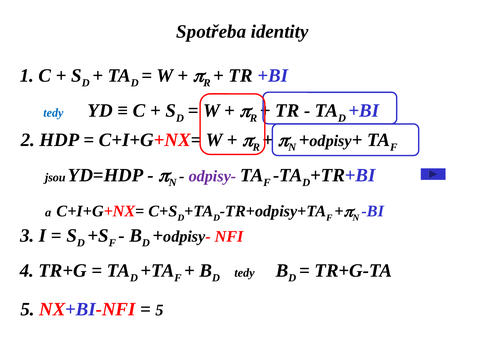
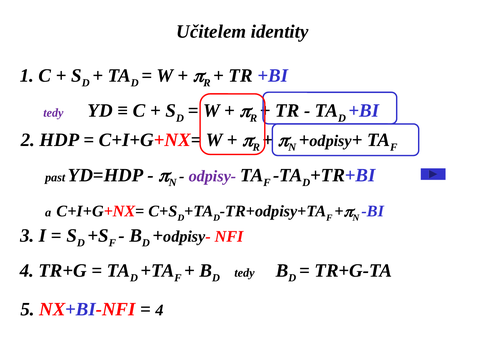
Spotřeba: Spotřeba -> Učitelem (211, 32)
tedy colour: blue -> purple (53, 113)
jsou: jsou -> past (55, 177)
5: 5 -> 4 (160, 310)
